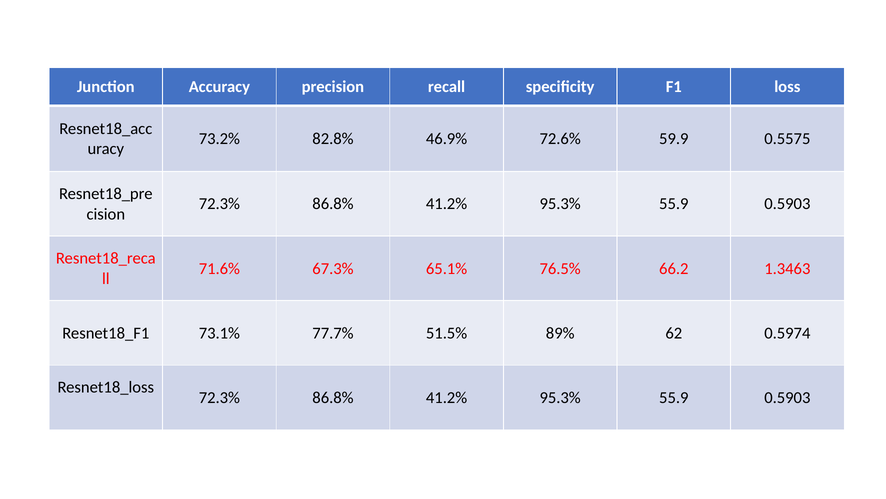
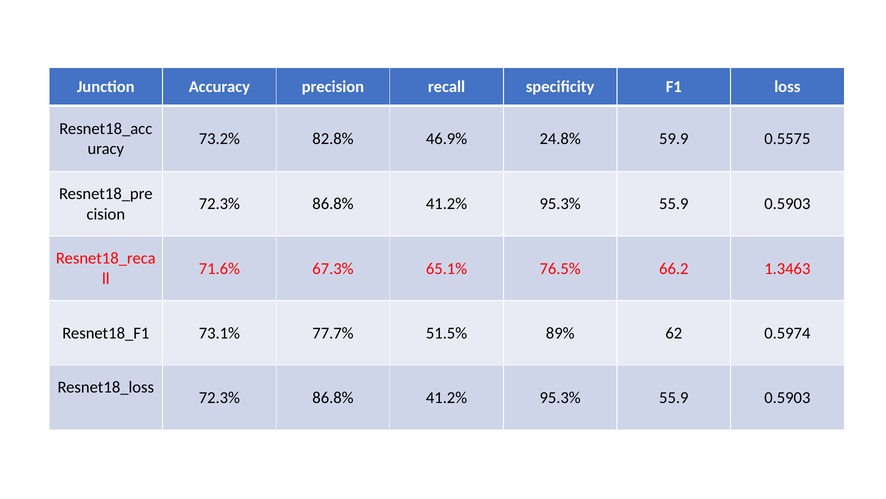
72.6%: 72.6% -> 24.8% (560, 139)
